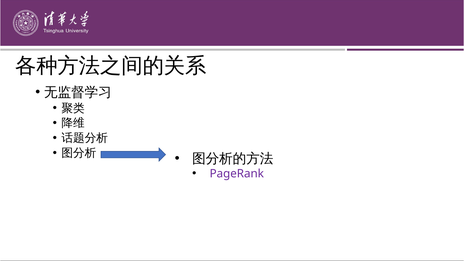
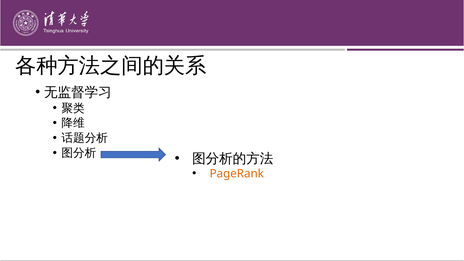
PageRank colour: purple -> orange (237, 174)
